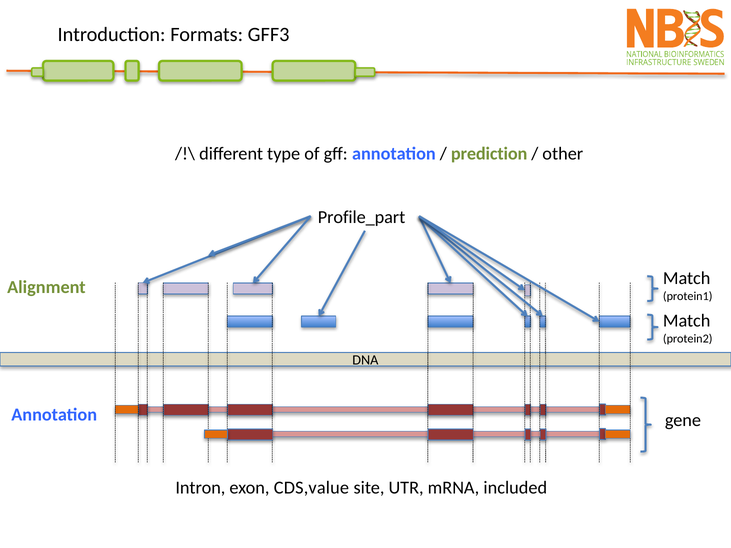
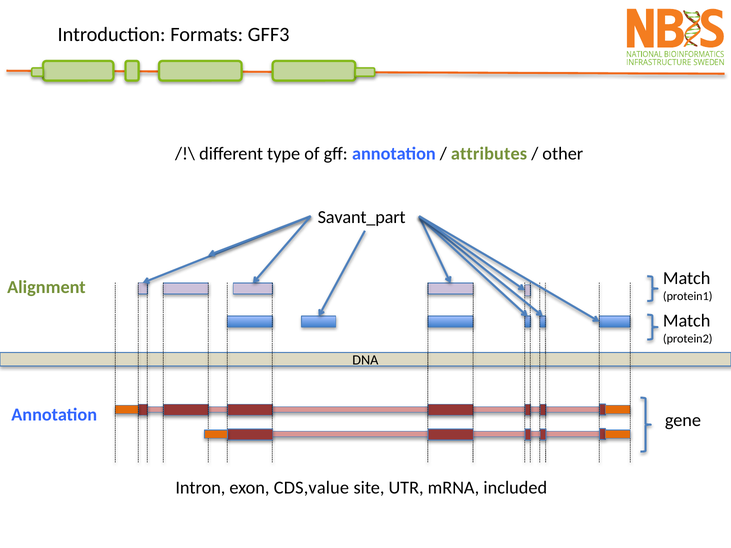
prediction: prediction -> attributes (489, 154)
Profile_part: Profile_part -> Savant_part (362, 218)
